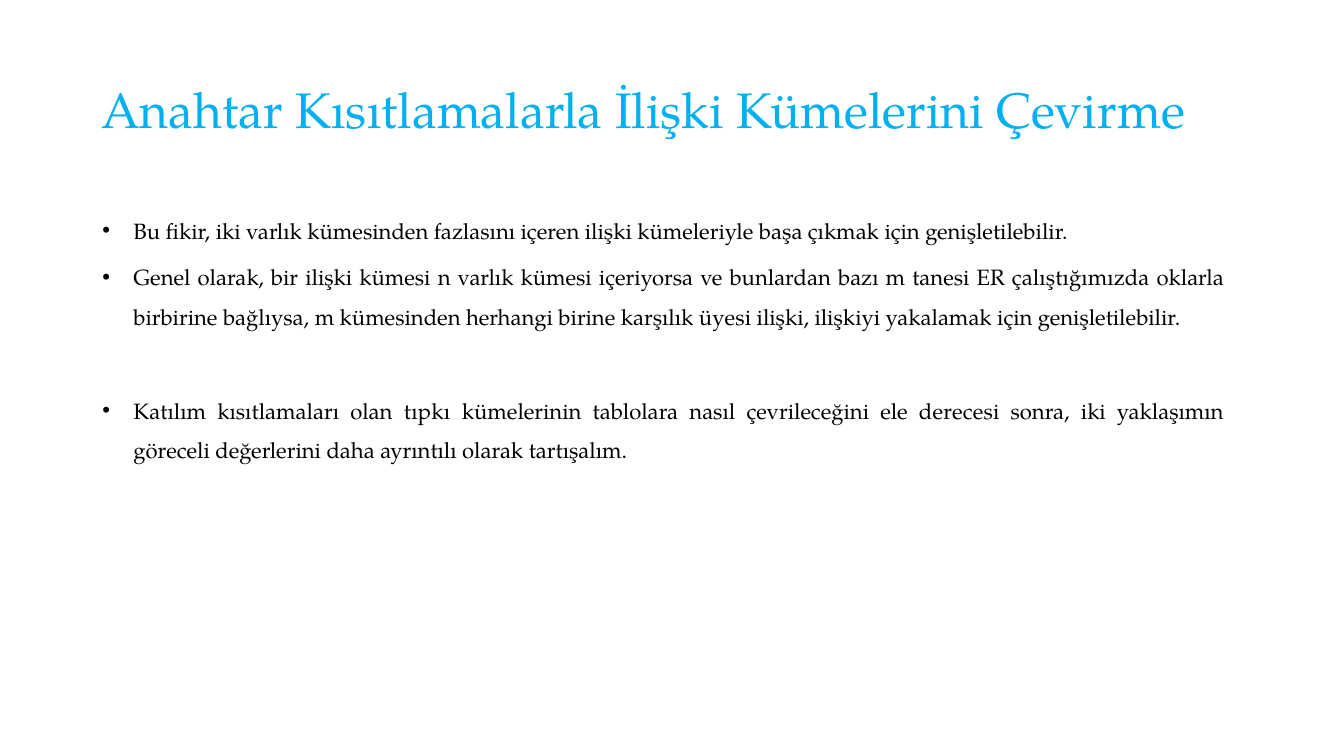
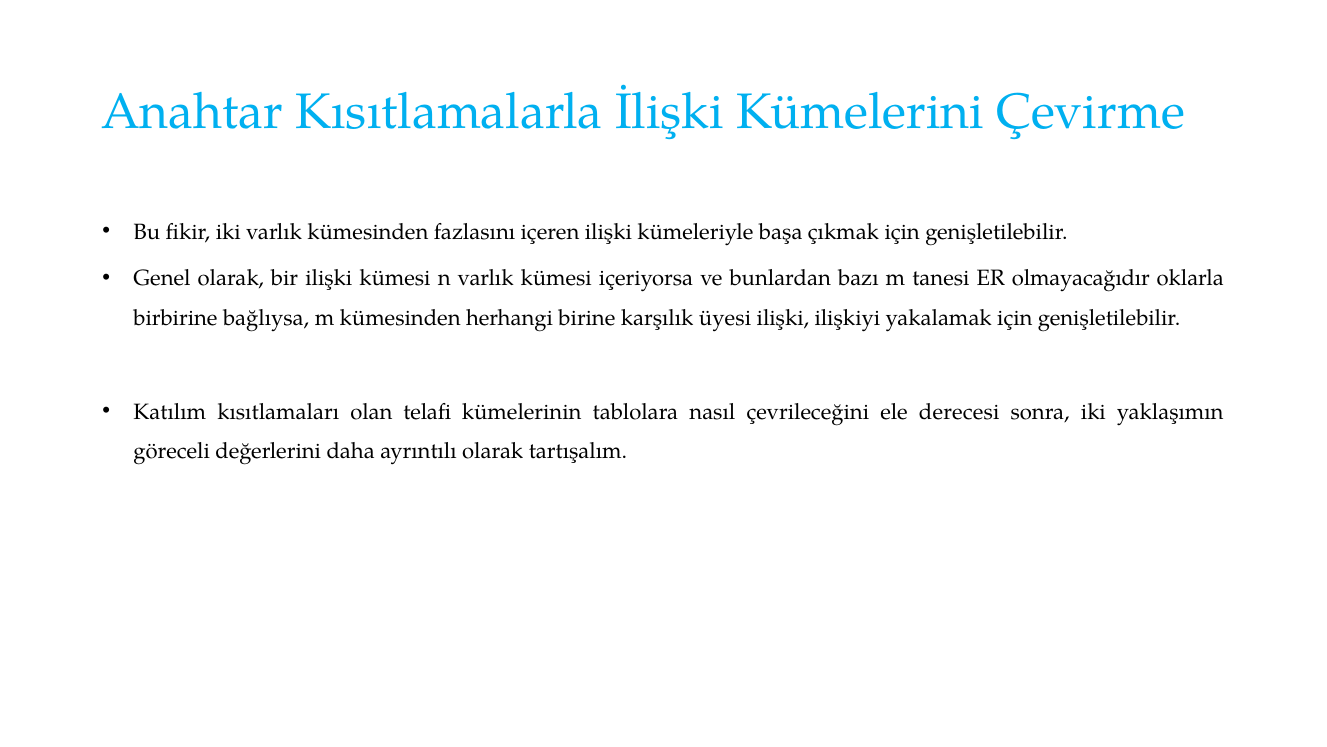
çalıştığımızda: çalıştığımızda -> olmayacağıdır (1081, 278)
tıpkı: tıpkı -> telafi (427, 411)
